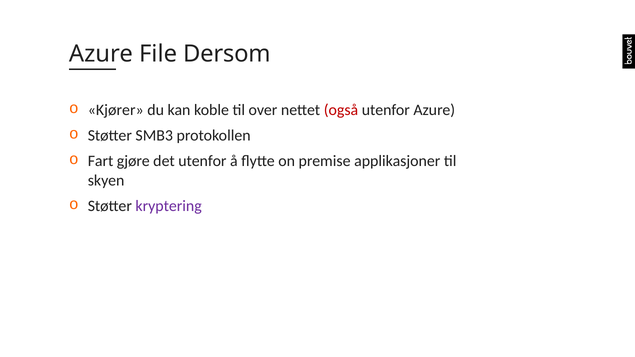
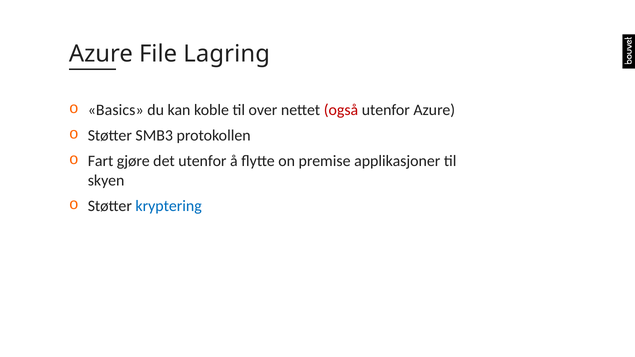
Dersom: Dersom -> Lagring (227, 54)
Kjører: Kjører -> Basics (116, 110)
kryptering colour: purple -> blue (169, 206)
